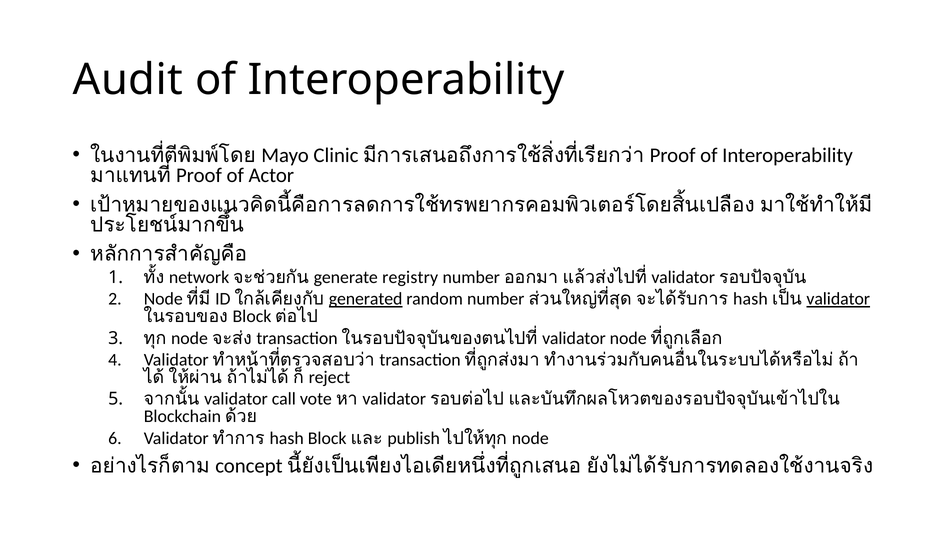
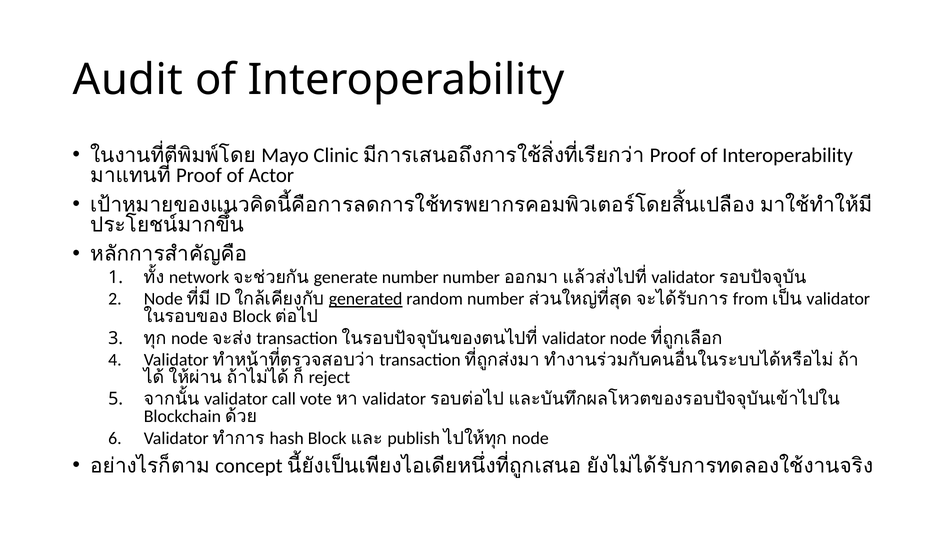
generate registry: registry -> number (410, 277)
hash: hash -> from (750, 299)
validator underline: present -> none (838, 299)
